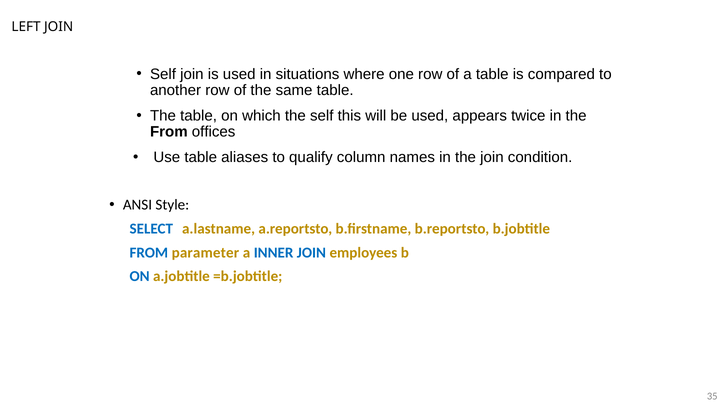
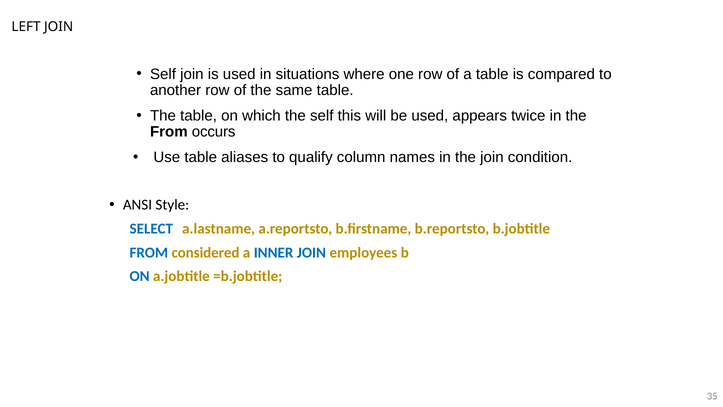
offices: offices -> occurs (214, 132)
parameter: parameter -> considered (206, 252)
